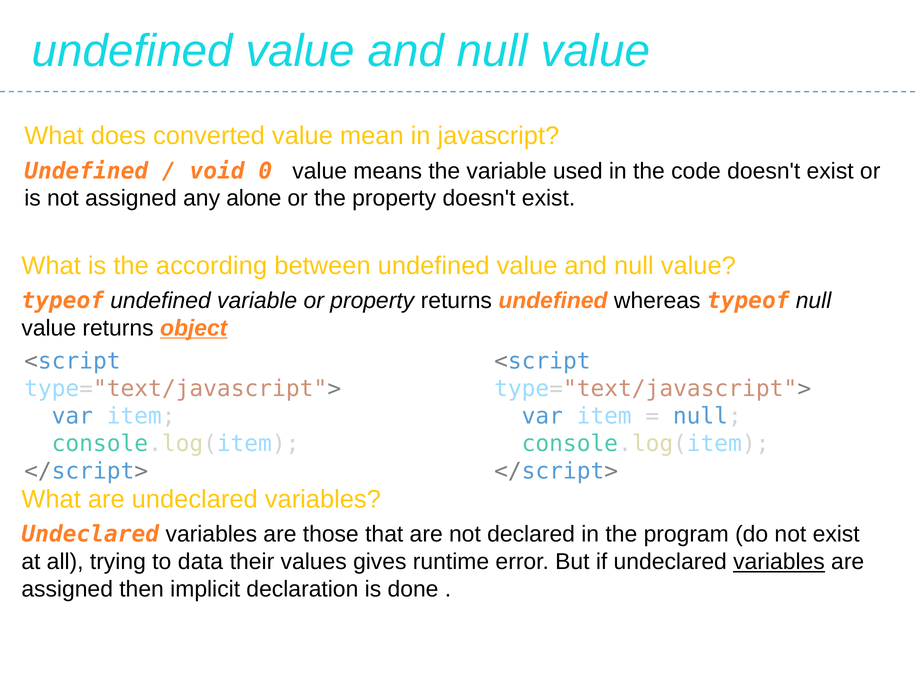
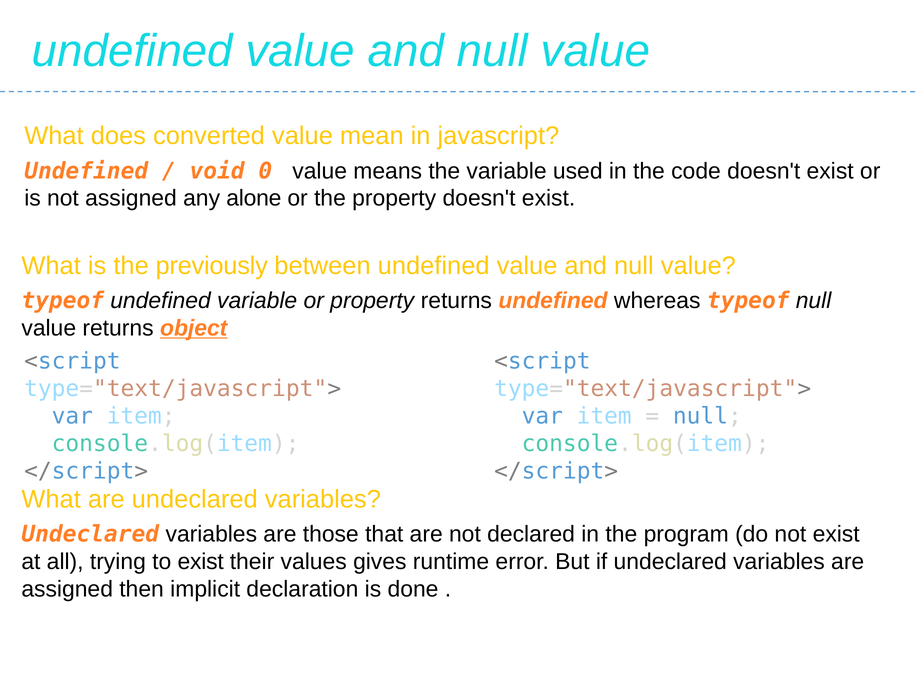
according: according -> previously (212, 266)
to data: data -> exist (201, 562)
variables underline: present -> none (779, 562)
